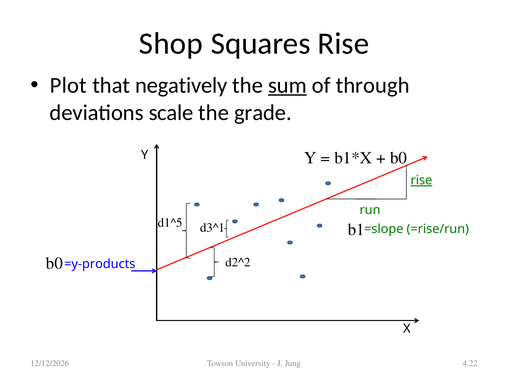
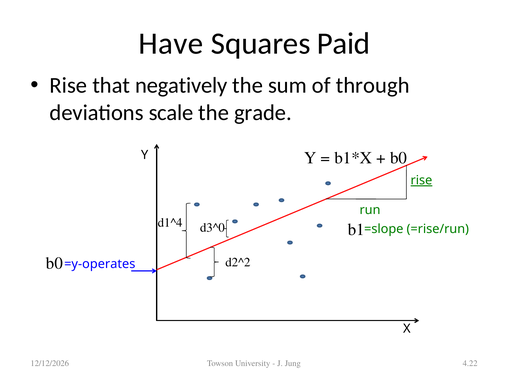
Shop: Shop -> Have (171, 44)
Squares Rise: Rise -> Paid (344, 44)
Plot: Plot -> Rise (68, 85)
sum underline: present -> none (287, 85)
d1^5: d1^5 -> d1^4 (170, 223)
d3^1: d3^1 -> d3^0 (213, 228)
=y-products: =y-products -> =y-operates (100, 264)
